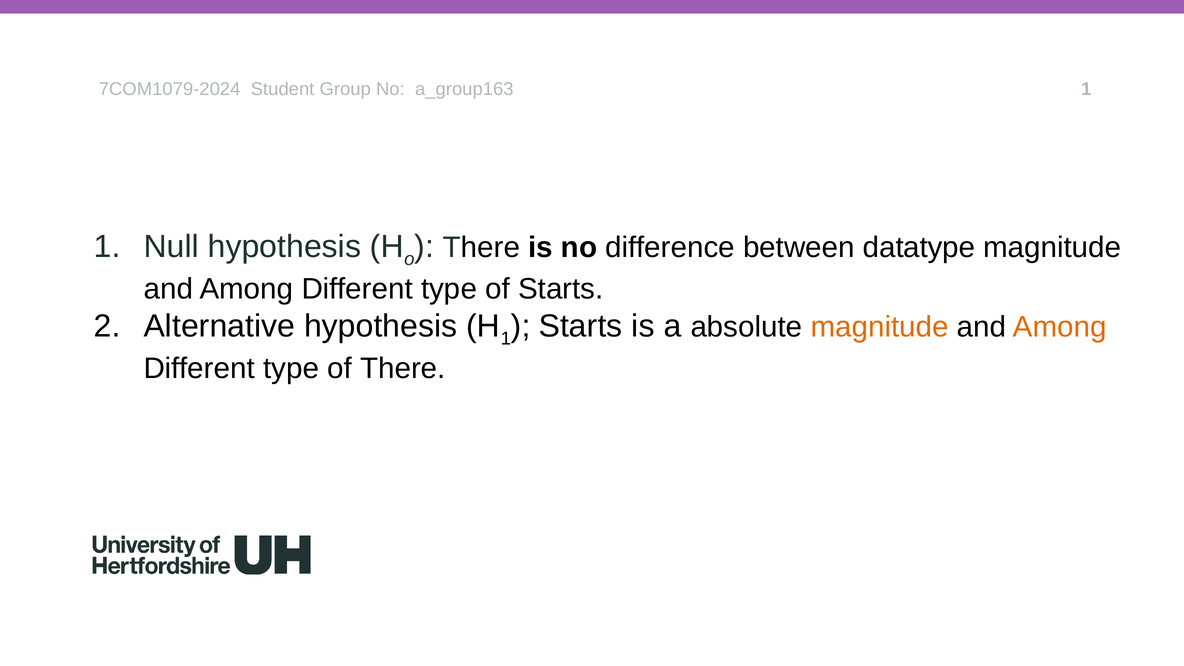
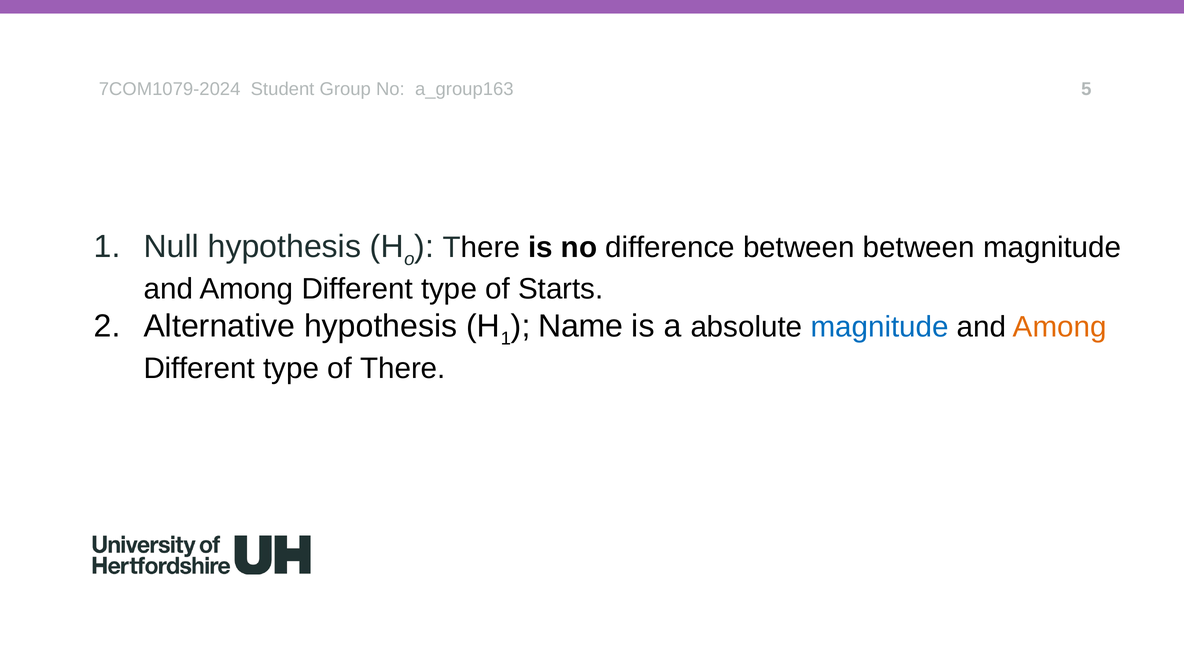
a_group163 1: 1 -> 5 (1086, 89)
between datatype: datatype -> between (919, 248)
Starts: Starts -> Name (581, 326)
magnitude colour: orange -> blue (880, 327)
